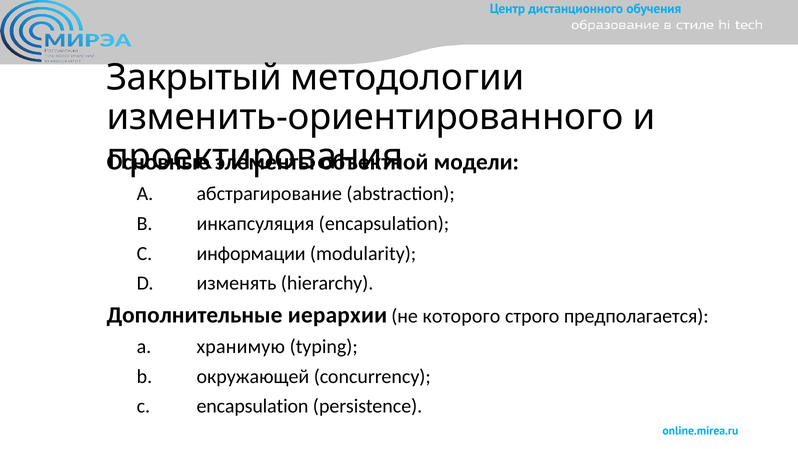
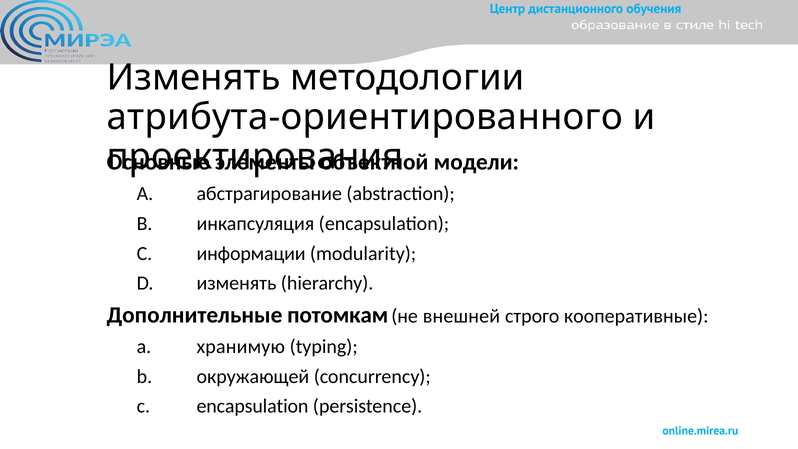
Закрытый: Закрытый -> Изменять (194, 78)
изменить-ориентированного: изменить-ориентированного -> атрибута-ориентированного (365, 117)
иерархии: иерархии -> потомкам (338, 315)
которого: которого -> внешней (461, 316)
предполагается: предполагается -> кооперативные (636, 316)
